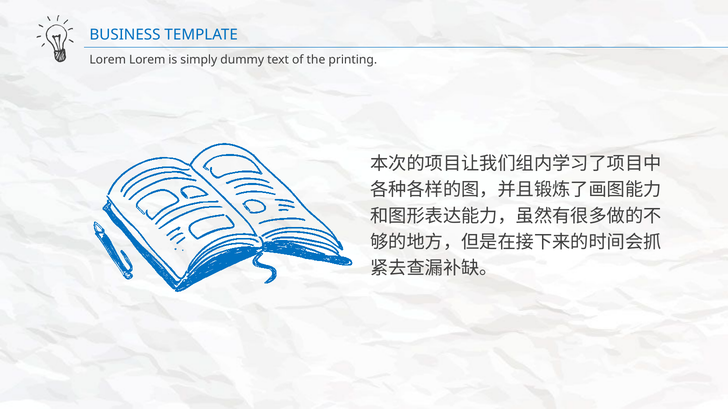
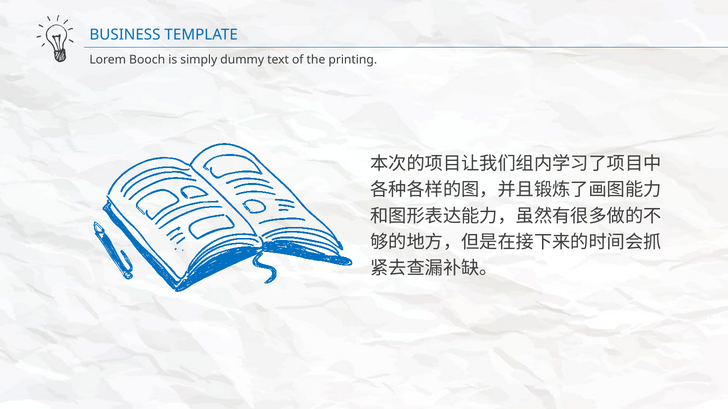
Lorem Lorem: Lorem -> Booch (147, 60)
